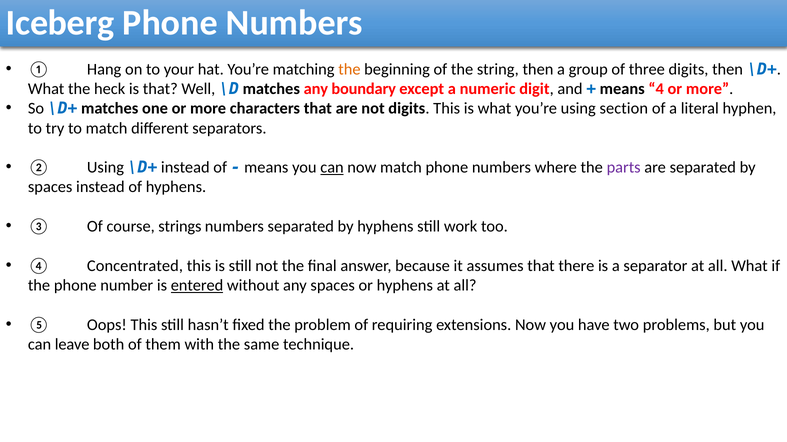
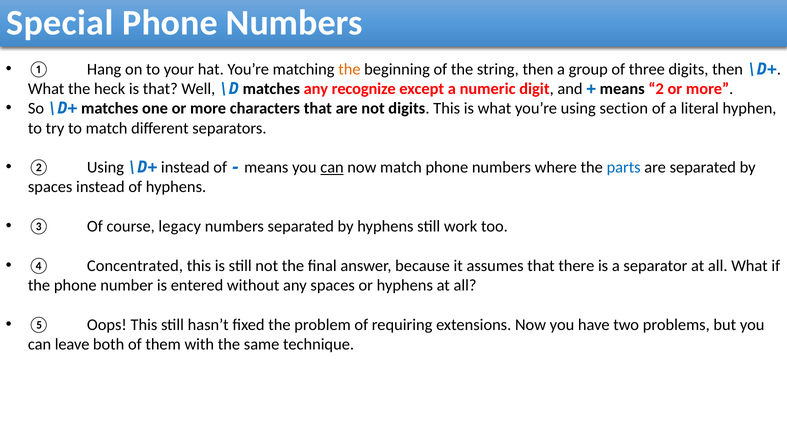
Iceberg: Iceberg -> Special (60, 23)
boundary: boundary -> recognize (364, 89)
4: 4 -> 2 (656, 89)
parts colour: purple -> blue (624, 168)
strings: strings -> legacy (180, 227)
entered underline: present -> none (197, 286)
